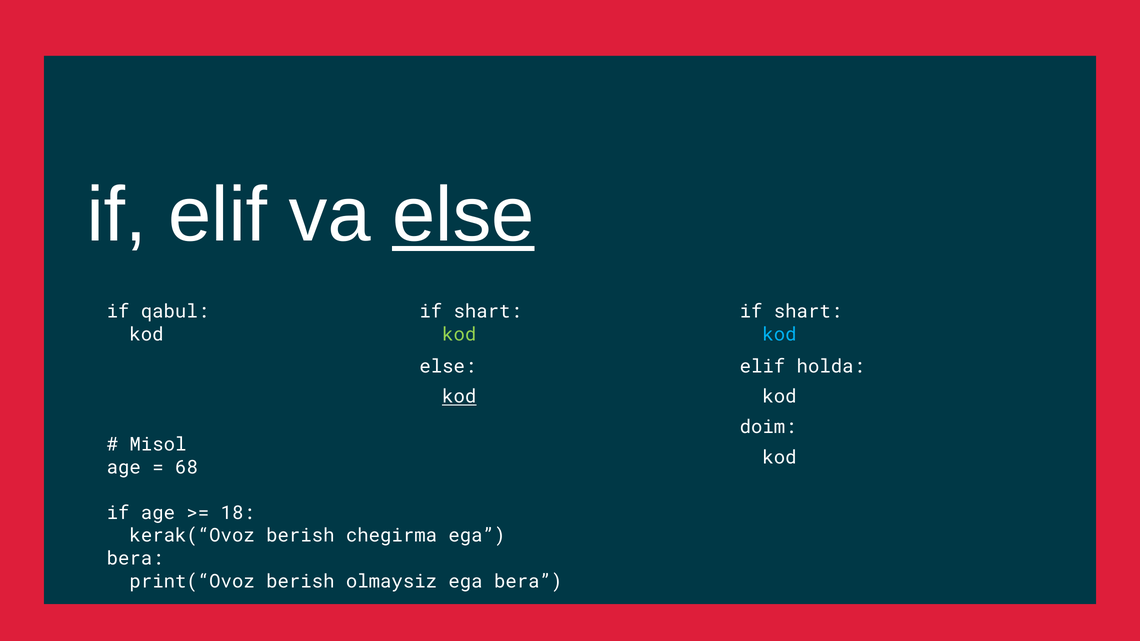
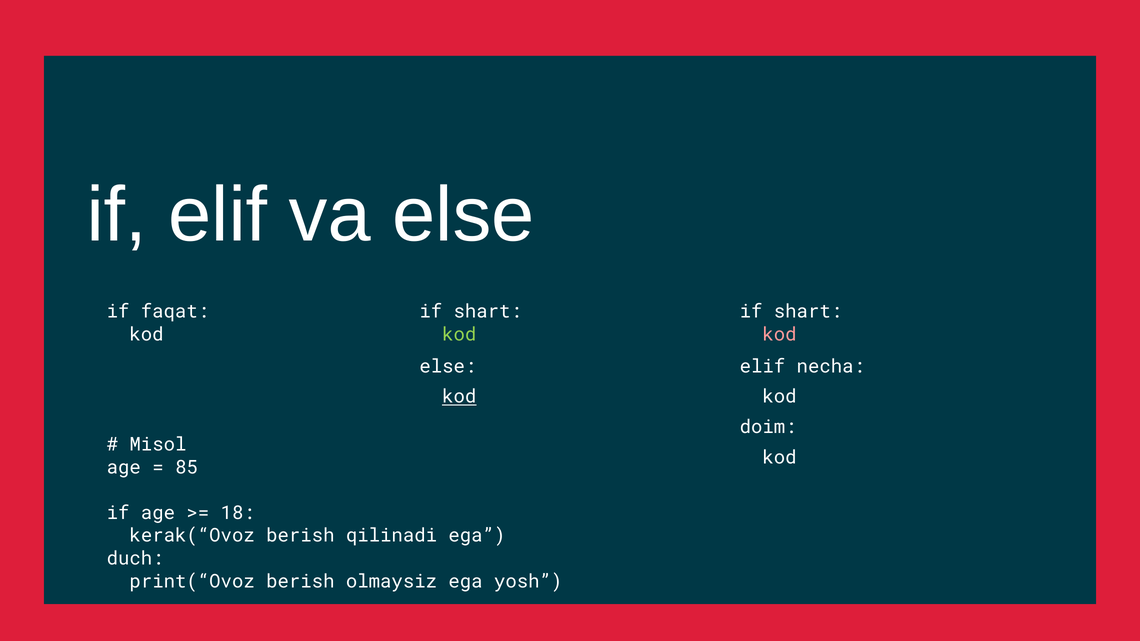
else underline: present -> none (463, 215)
qabul: qabul -> faqat (175, 312)
kod colour: light blue -> pink (780, 335)
holda: holda -> necha (831, 366)
68: 68 -> 85 (186, 468)
chegirma: chegirma -> qilinadi (391, 536)
bera: bera -> duch (135, 559)
bera: bera -> yosh (528, 582)
